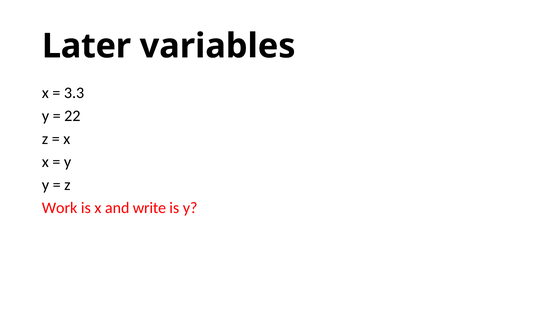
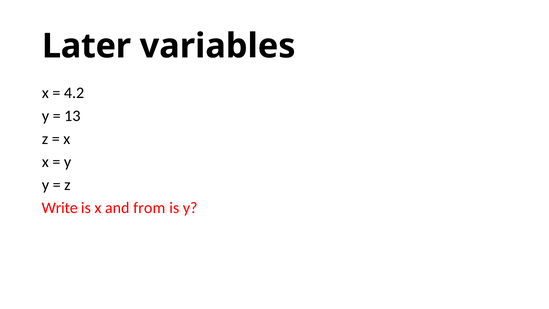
3.3: 3.3 -> 4.2 (74, 93)
22: 22 -> 13 (72, 116)
Work: Work -> Write (60, 208)
write: write -> from (149, 208)
